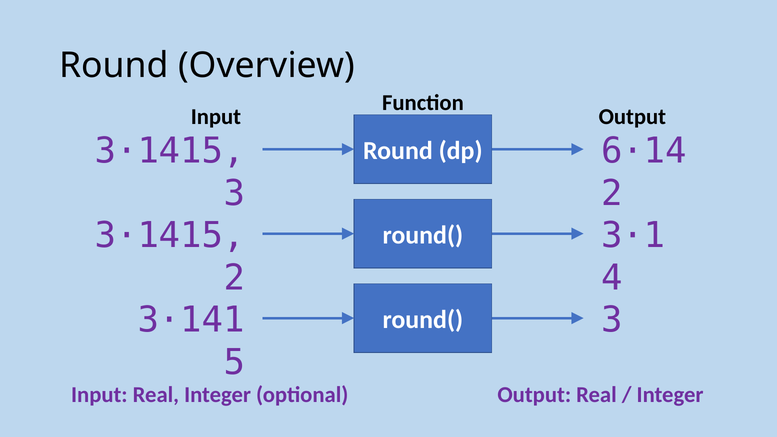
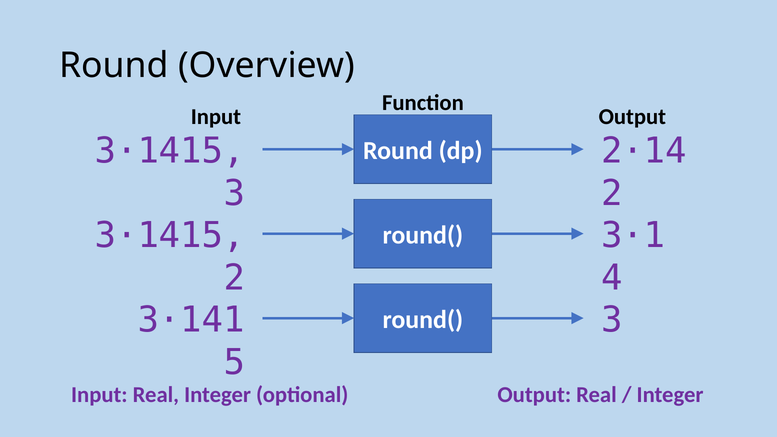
6·14: 6·14 -> 2·14 (644, 151)
